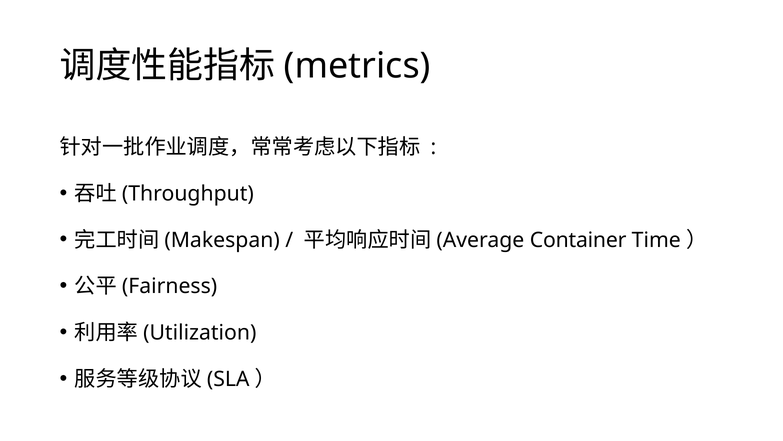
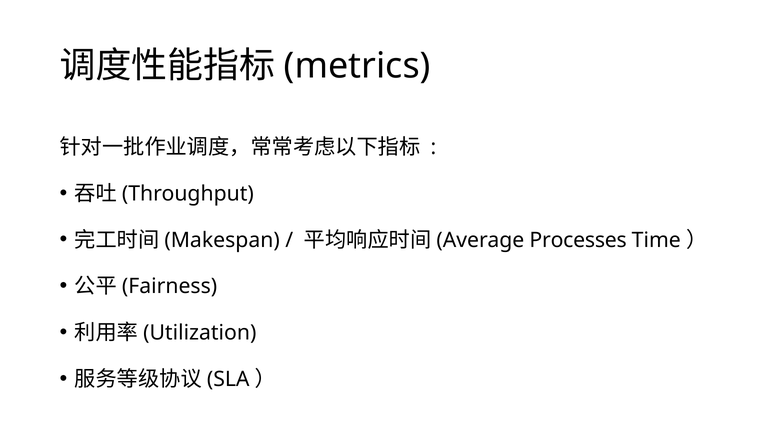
Container: Container -> Processes (578, 240)
